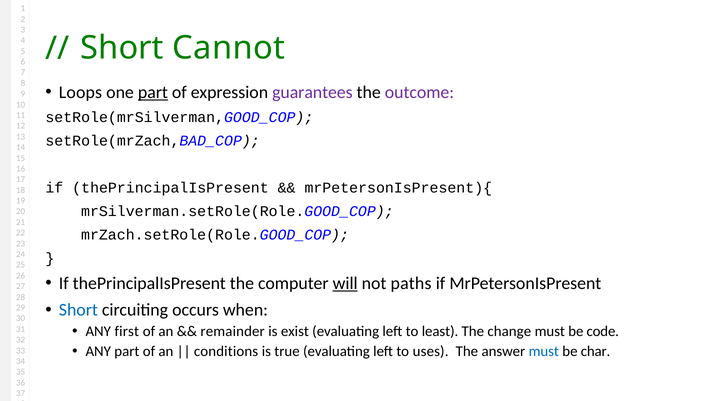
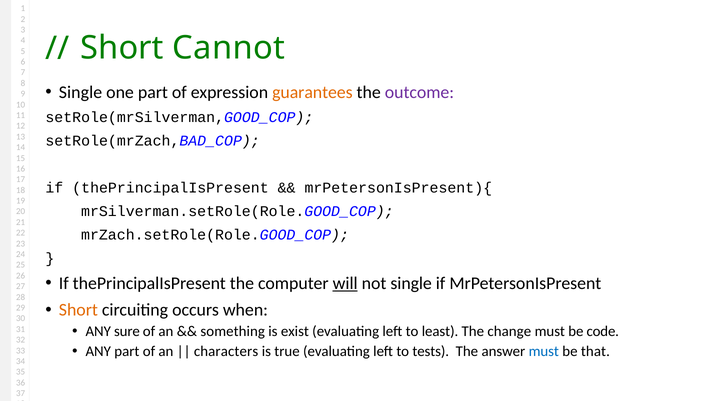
Loops: Loops -> Single (80, 92)
part underline: present -> none (153, 92)
guarantees colour: purple -> orange (312, 92)
not paths: paths -> single (411, 283)
Short colour: blue -> orange (78, 310)
first: first -> sure (127, 331)
remainder: remainder -> something (233, 331)
conditions: conditions -> characters (226, 351)
uses: uses -> tests (431, 351)
char: char -> that (595, 351)
